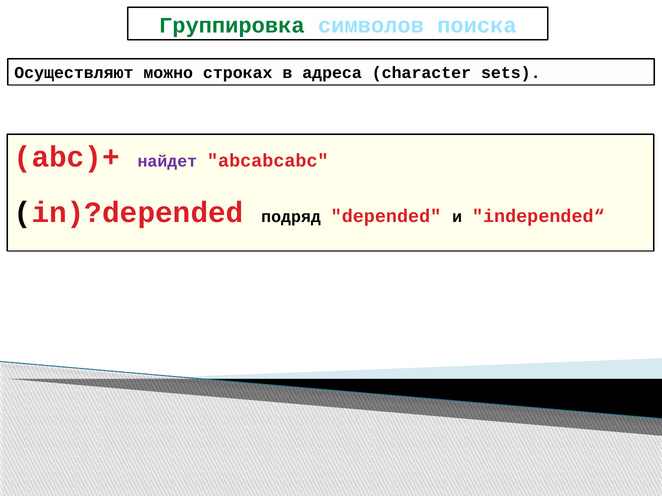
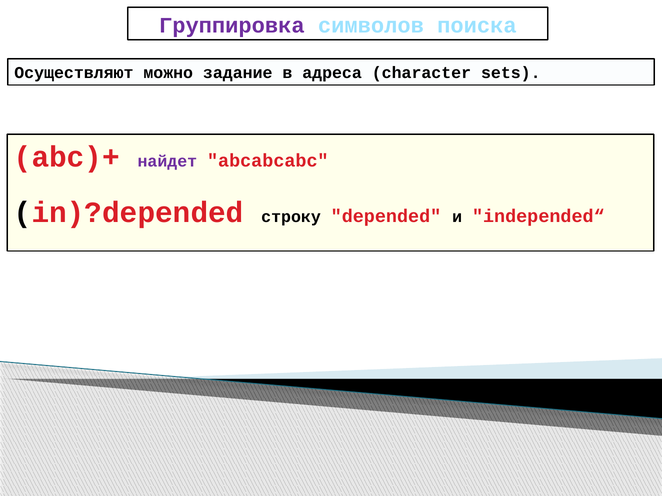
Группировка colour: green -> purple (232, 25)
строках: строках -> задание (238, 73)
подряд: подряд -> строку (291, 217)
